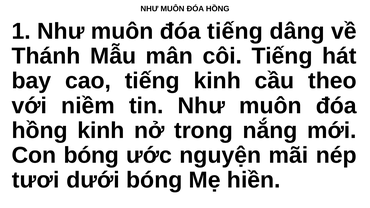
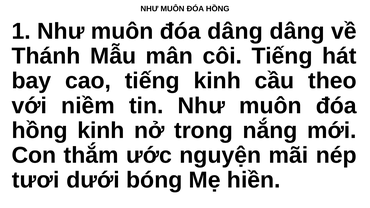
đóa tiếng: tiếng -> dâng (235, 31)
Con bóng: bóng -> thắm (91, 155)
